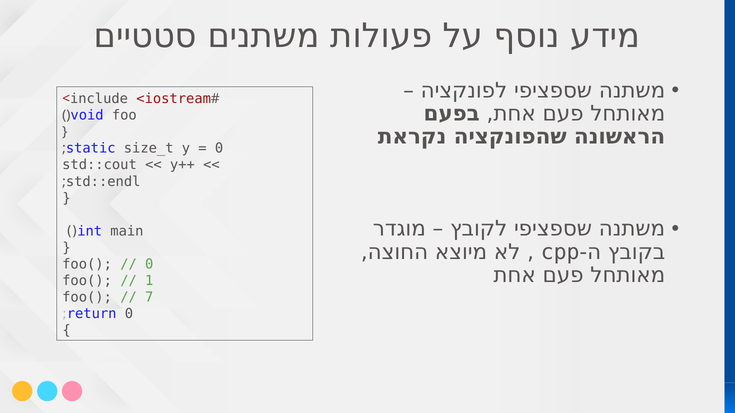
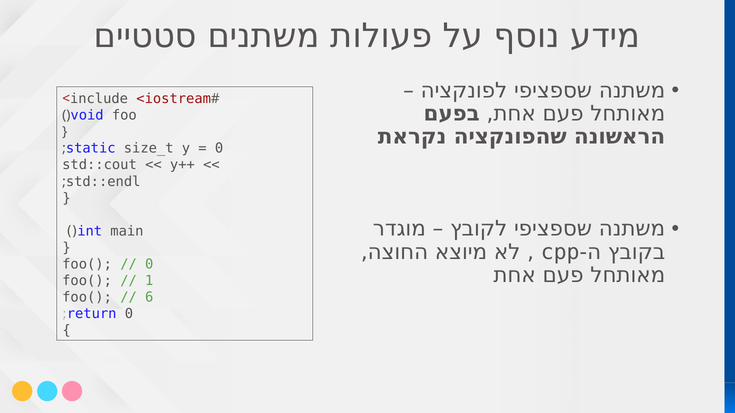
7: 7 -> 6 (149, 297)
